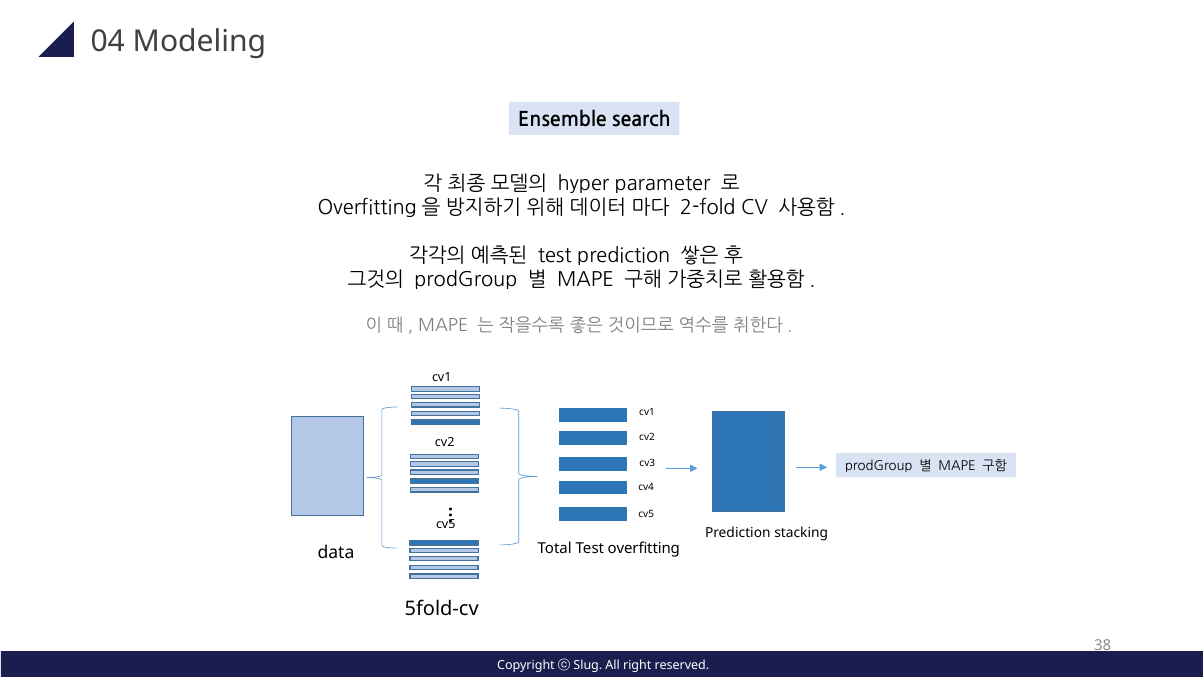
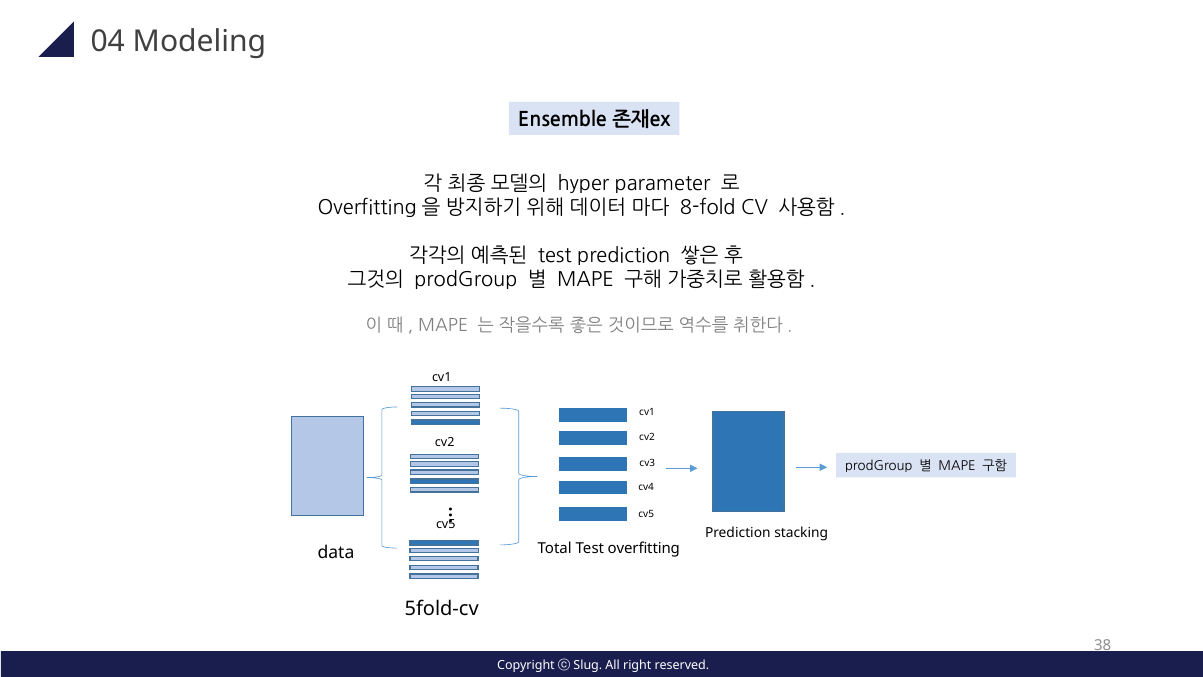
search: search -> 존재ex (641, 120)
2-fold: 2-fold -> 8-fold (708, 207)
